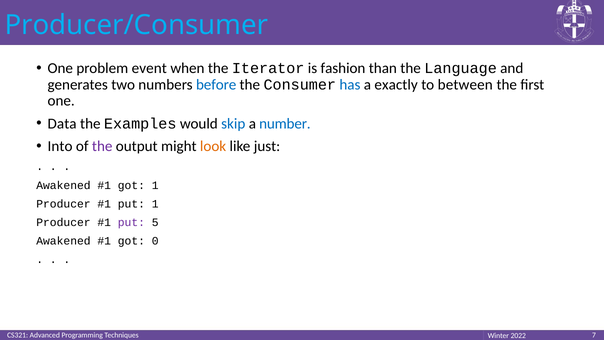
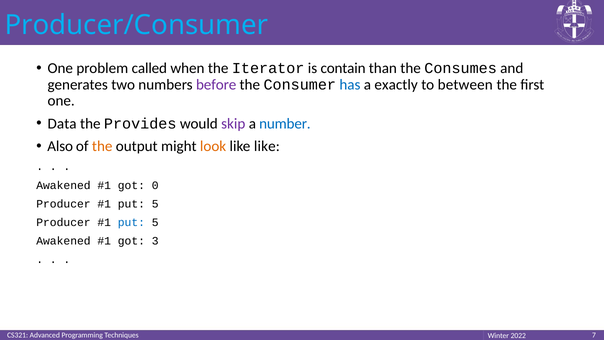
event: event -> called (149, 68)
fashion: fashion -> contain (343, 68)
Language: Language -> Consumes (461, 68)
before colour: blue -> purple (216, 85)
Examples: Examples -> Provides (140, 123)
skip colour: blue -> purple (233, 123)
Into: Into -> Also (60, 146)
the colour: purple -> orange (102, 146)
like just: just -> like (267, 146)
got 1: 1 -> 0 (155, 185)
1: 1 -> 5 (155, 204)
put colour: purple -> blue (131, 222)
0: 0 -> 3 (155, 241)
